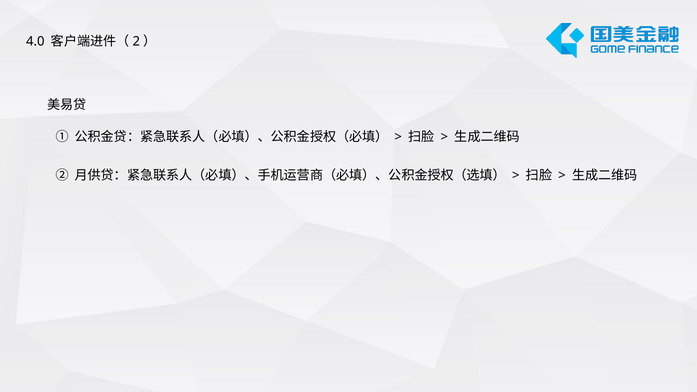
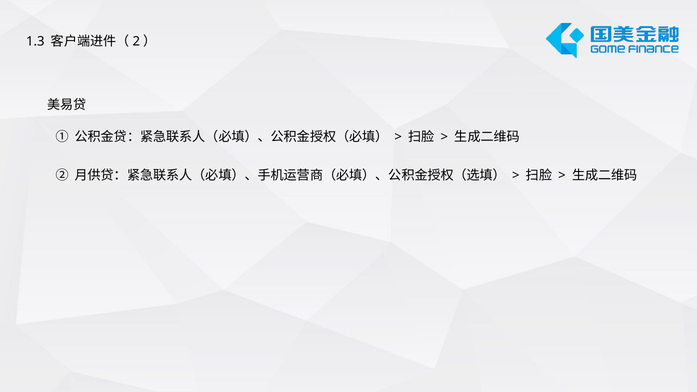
4.0: 4.0 -> 1.3 (35, 41)
